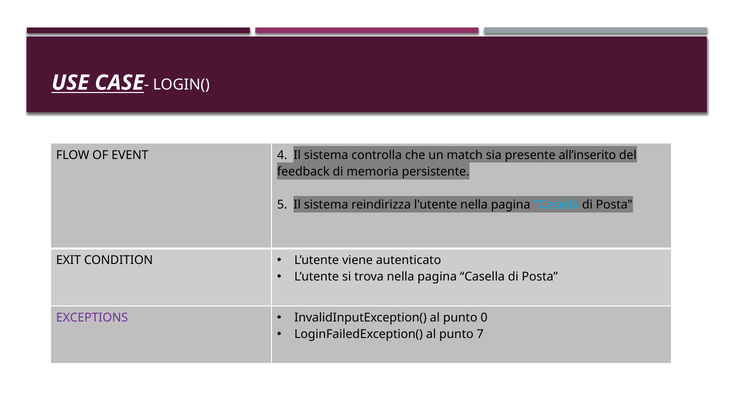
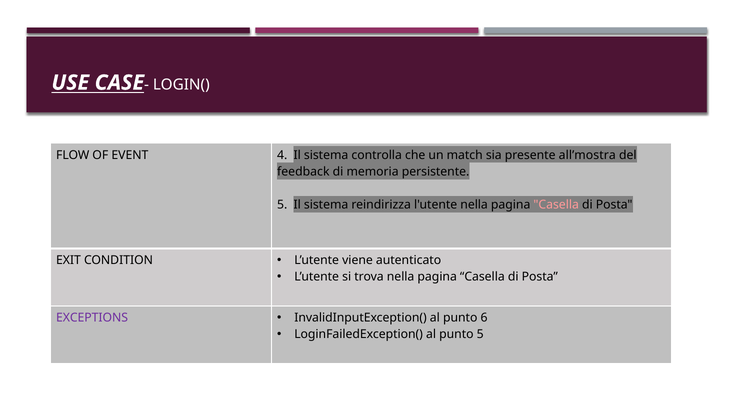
all’inserito: all’inserito -> all’mostra (587, 155)
Casella colour: light blue -> pink (556, 205)
0: 0 -> 6 (484, 318)
punto 7: 7 -> 5 (480, 334)
